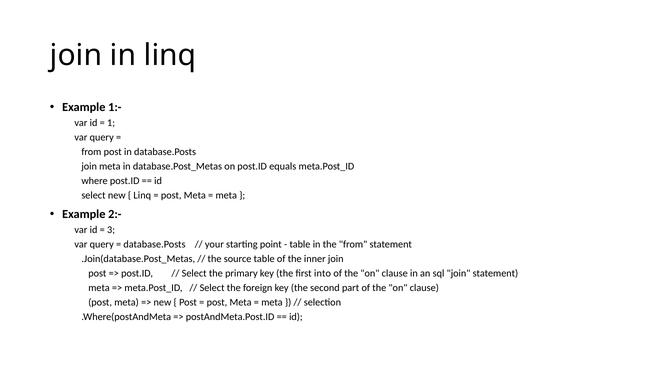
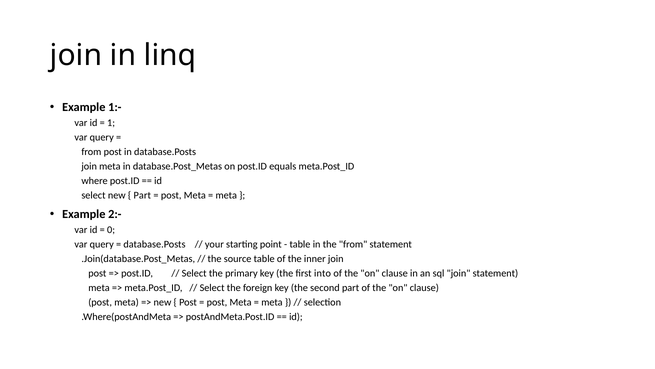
Linq: Linq -> Part (142, 195)
3: 3 -> 0 (111, 230)
